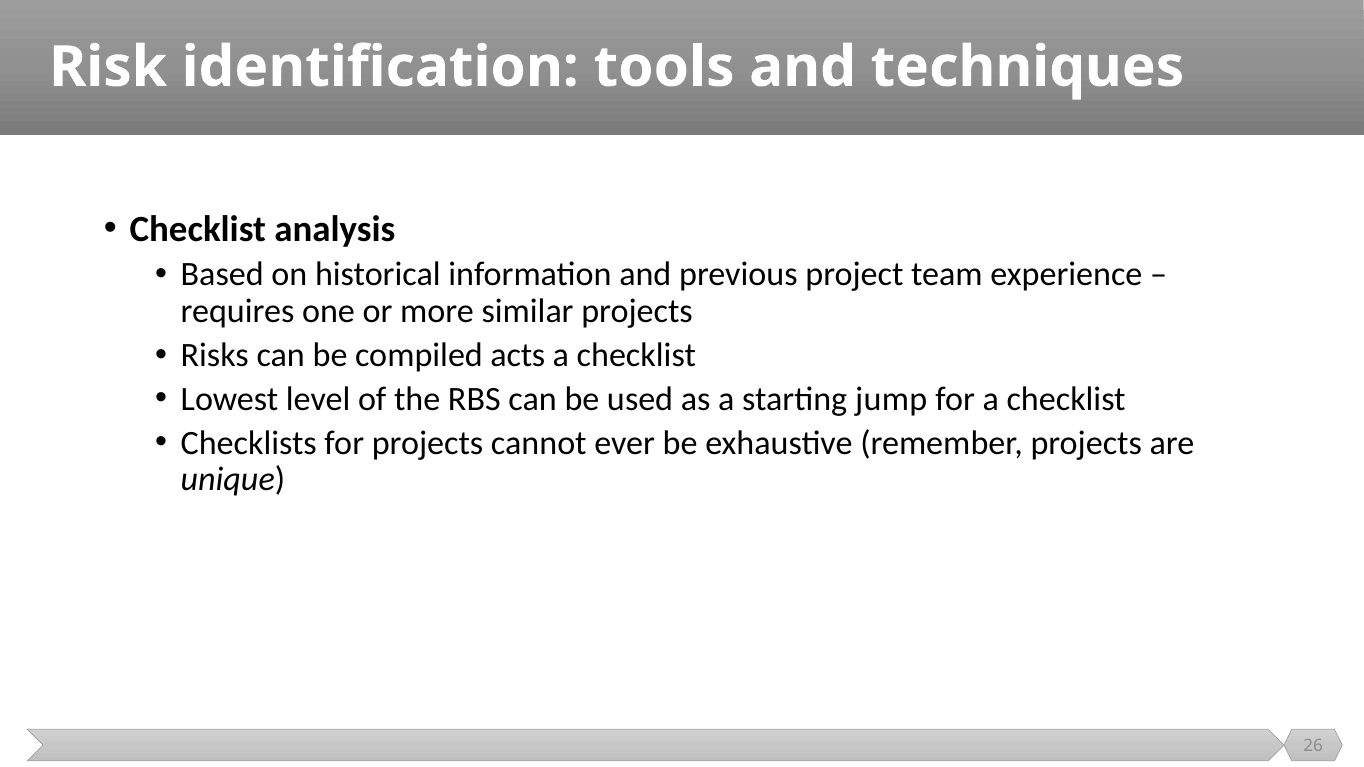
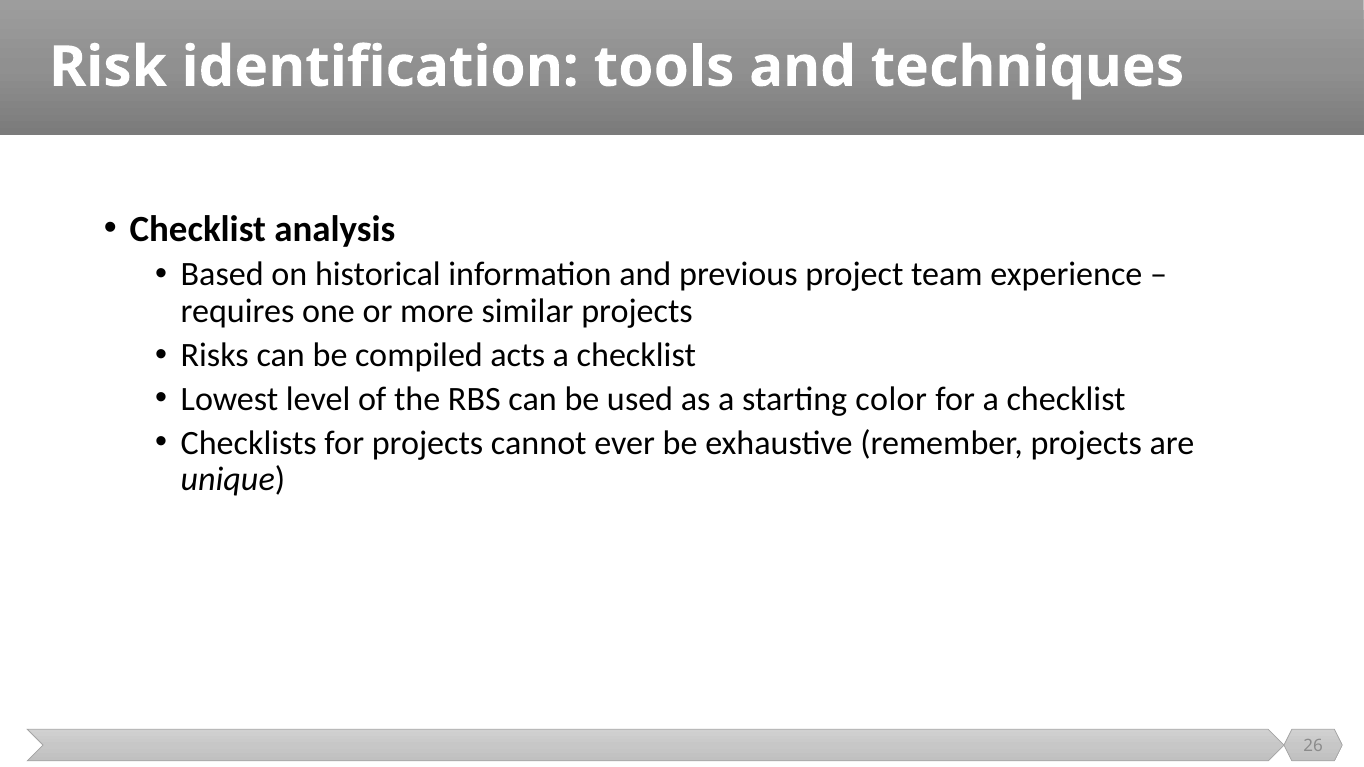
jump: jump -> color (891, 399)
